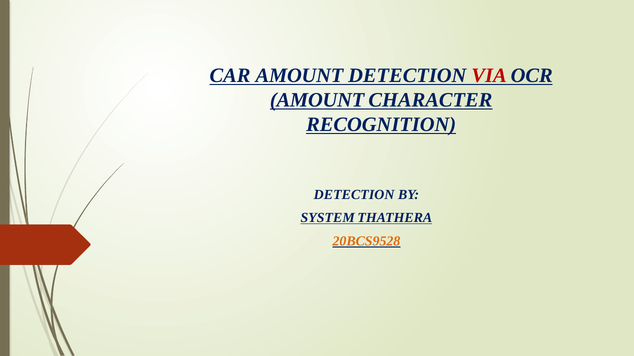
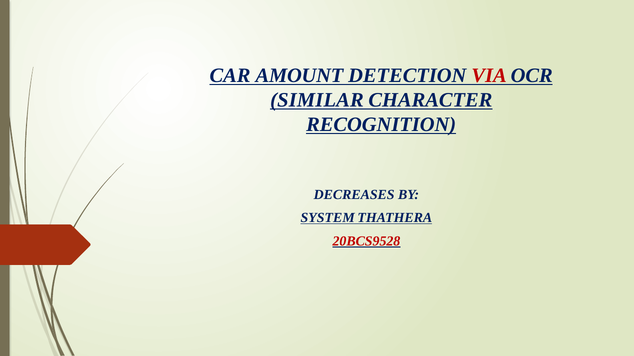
AMOUNT: AMOUNT -> SIMILAR (317, 100)
DETECTION: DETECTION -> DECREASES (354, 195)
20BCS9528 colour: orange -> red (366, 241)
